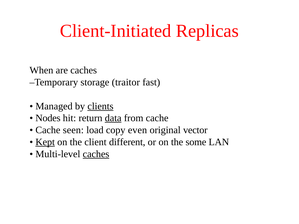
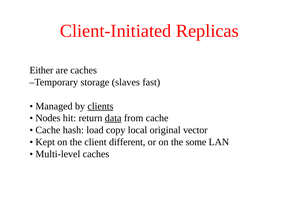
When: When -> Either (41, 70)
traitor: traitor -> slaves (126, 82)
seen: seen -> hash (73, 130)
even: even -> local (138, 130)
Kept underline: present -> none (45, 142)
caches underline: present -> none (96, 154)
